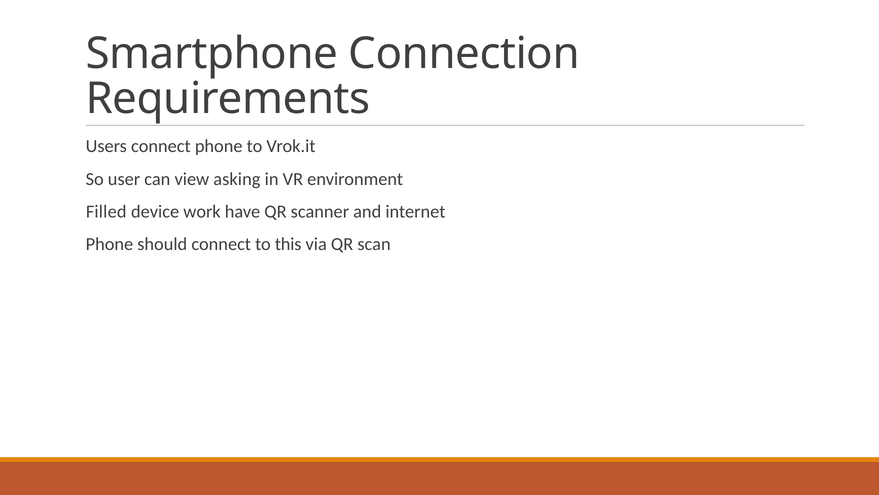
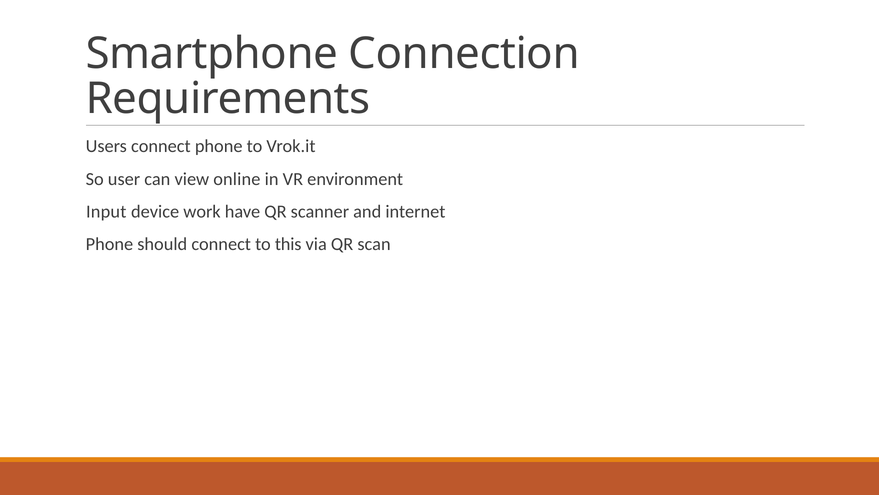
asking: asking -> online (237, 179)
Filled: Filled -> Input (106, 211)
